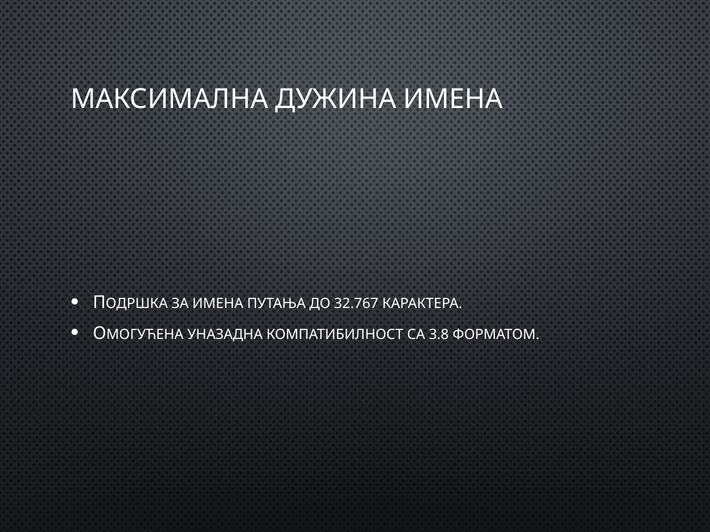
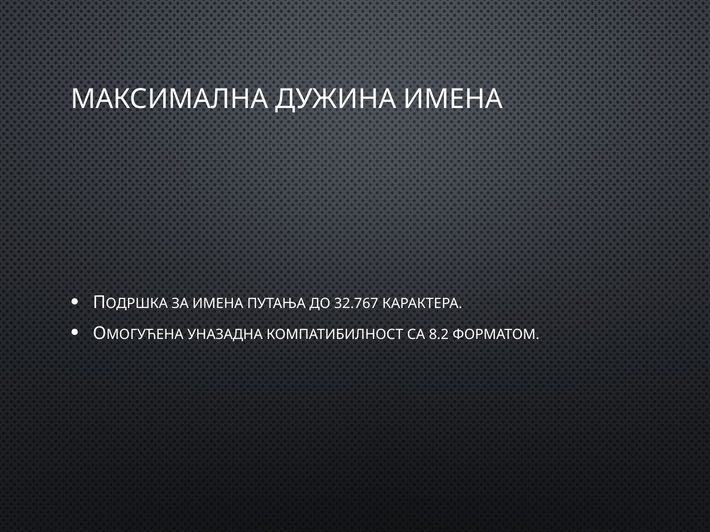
3.8: 3.8 -> 8.2 (439, 335)
